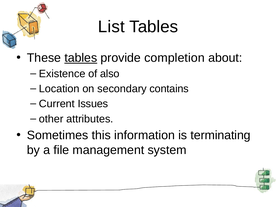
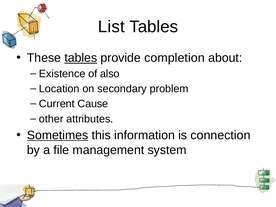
contains: contains -> problem (169, 89)
Issues: Issues -> Cause (93, 104)
Sometimes underline: none -> present (58, 135)
terminating: terminating -> connection (221, 135)
